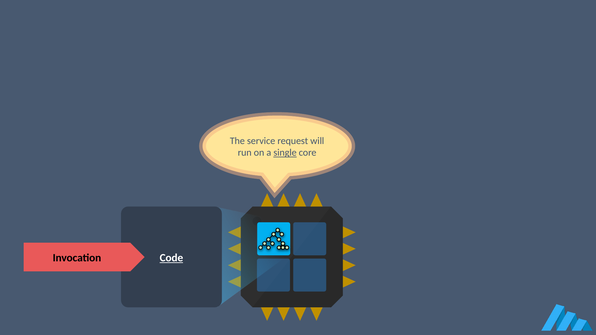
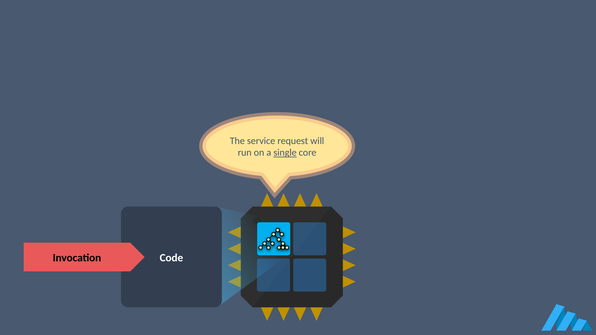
Code underline: present -> none (171, 258)
